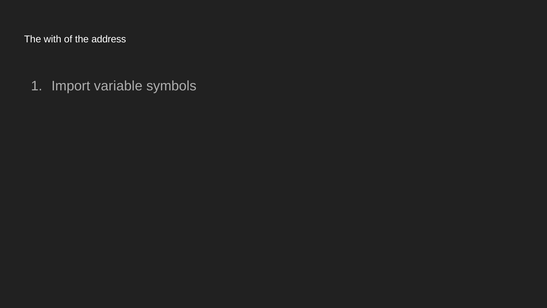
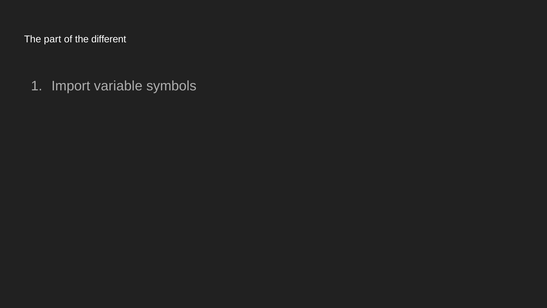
with: with -> part (53, 39)
address: address -> different (109, 39)
